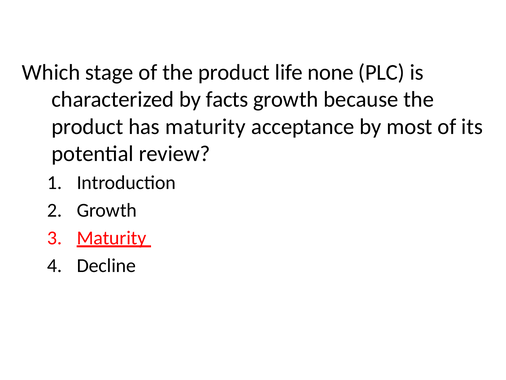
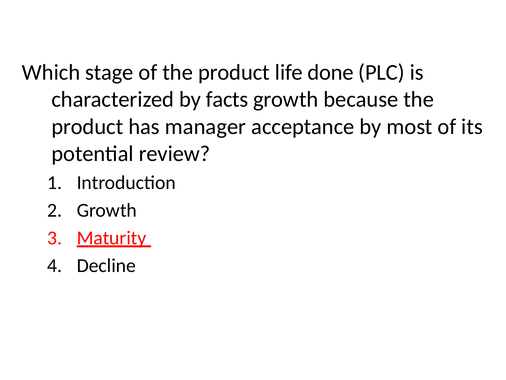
none: none -> done (331, 72)
has maturity: maturity -> manager (205, 126)
